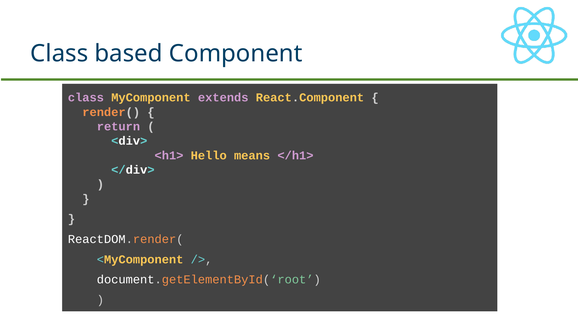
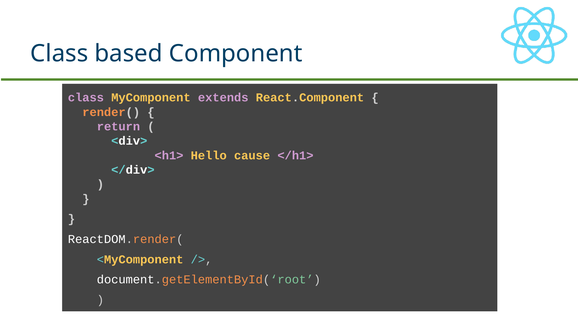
means: means -> cause (252, 155)
